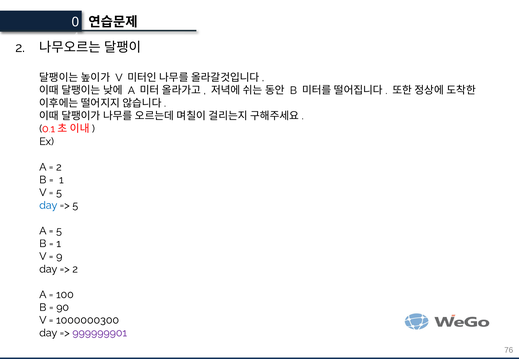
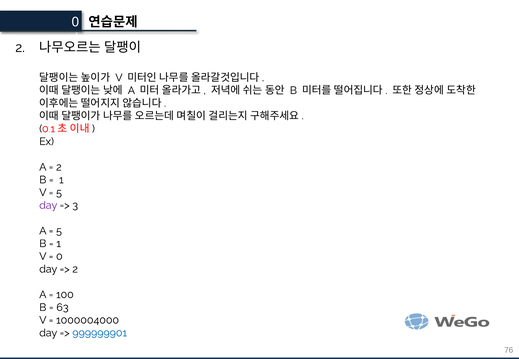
day colour: blue -> purple (48, 205)
5: 5 -> 3 (75, 205)
9: 9 -> 0 (59, 257)
90: 90 -> 63 (62, 308)
1000000300: 1000000300 -> 1000004000 (88, 320)
999999901 colour: purple -> blue (100, 333)
